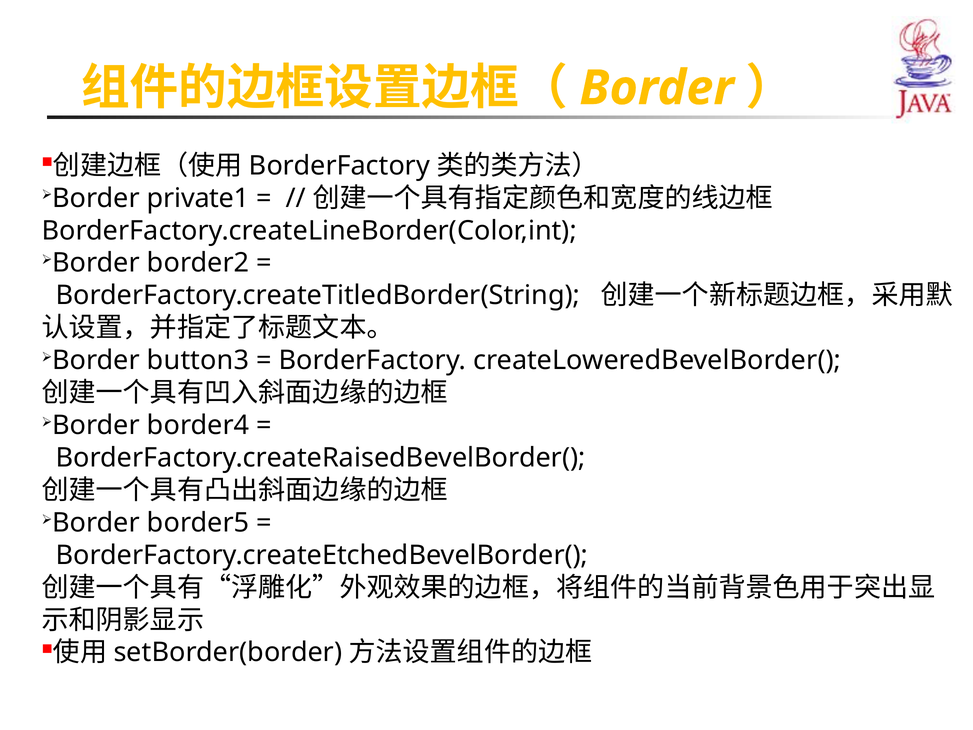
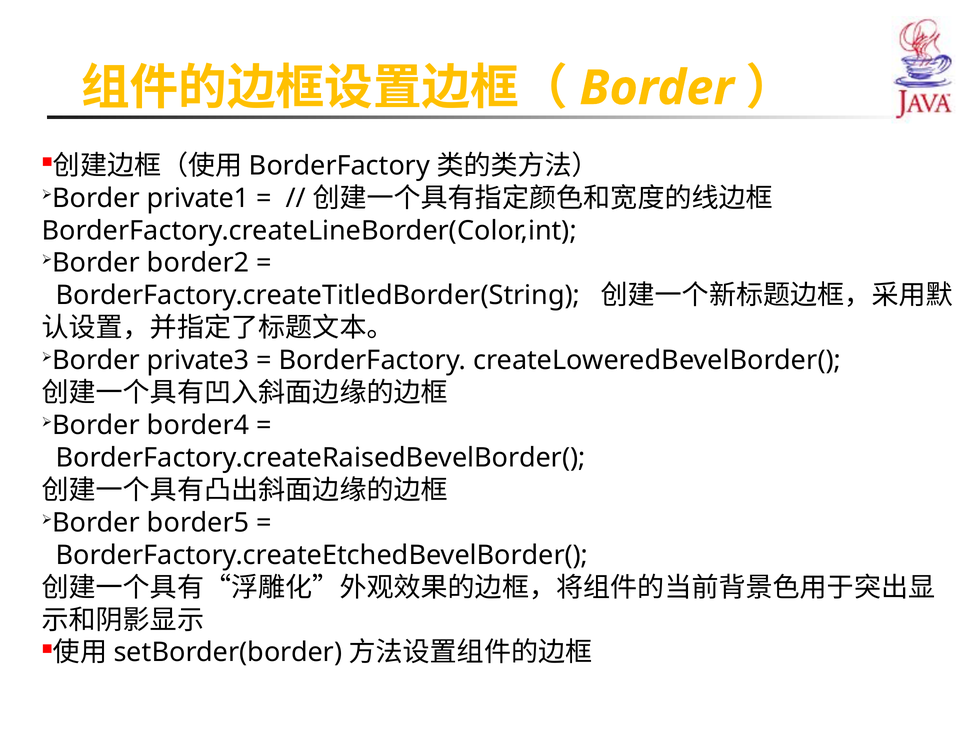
button3: button3 -> private3 (198, 360)
